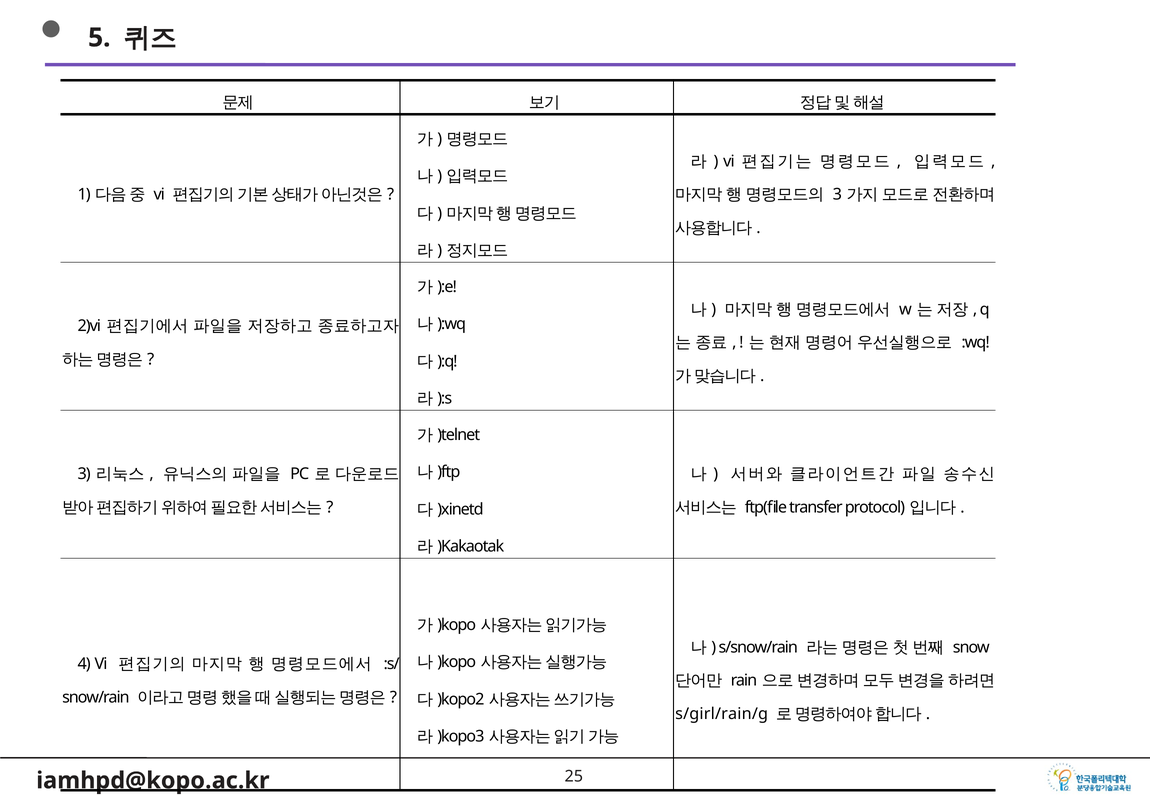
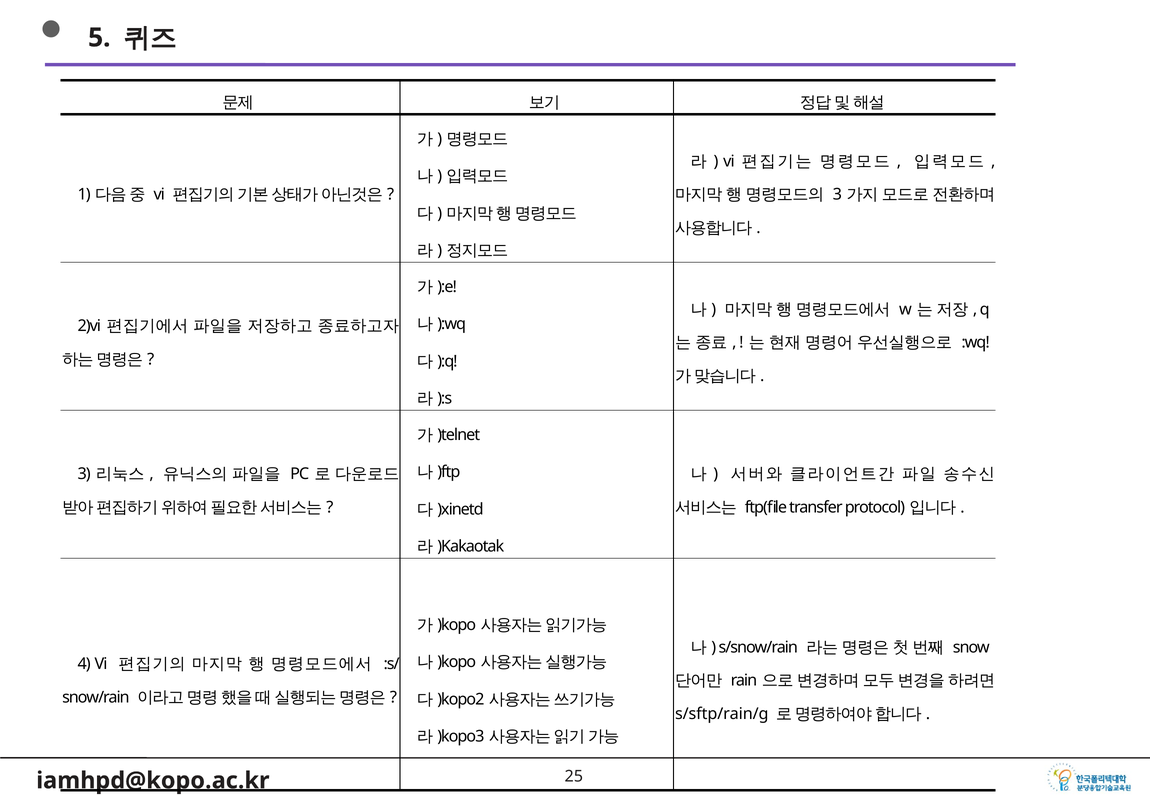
s/girl/rain/g: s/girl/rain/g -> s/sftp/rain/g (722, 714)
